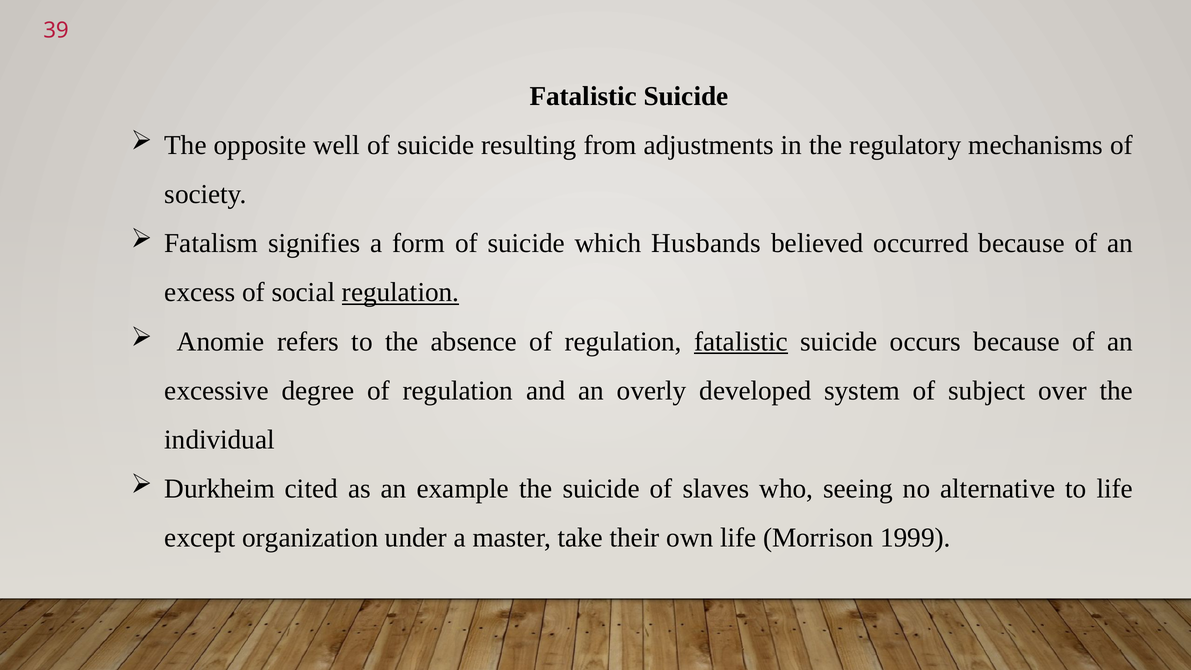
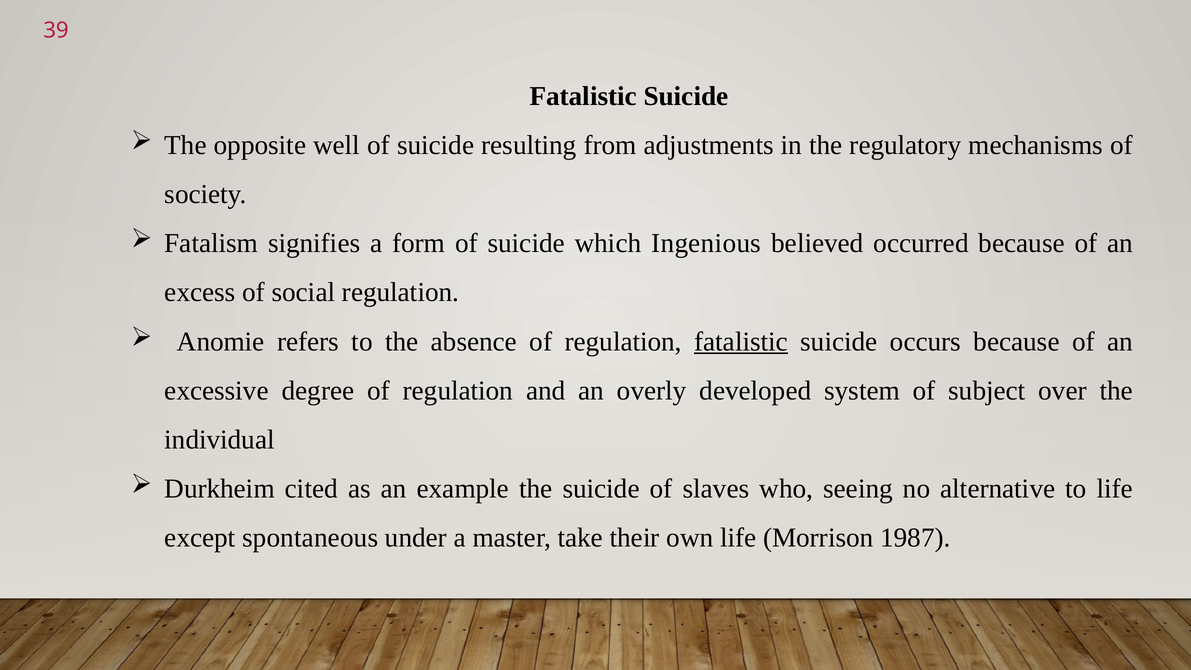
Husbands: Husbands -> Ingenious (706, 243)
regulation underline: present -> none (401, 292)
organization: organization -> spontaneous (310, 538)
1999: 1999 -> 1987 (915, 538)
